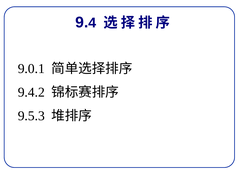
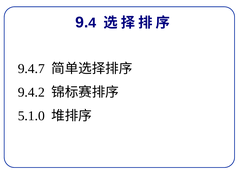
9.0.1: 9.0.1 -> 9.4.7 (31, 69)
9.5.3: 9.5.3 -> 5.1.0 (31, 116)
